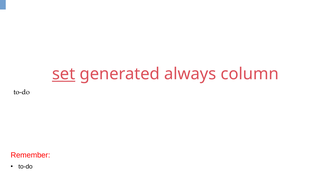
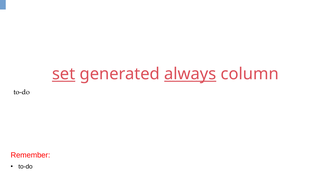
always underline: none -> present (190, 74)
